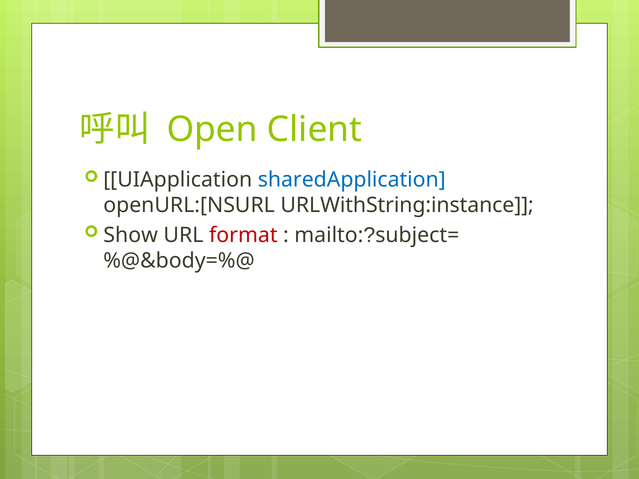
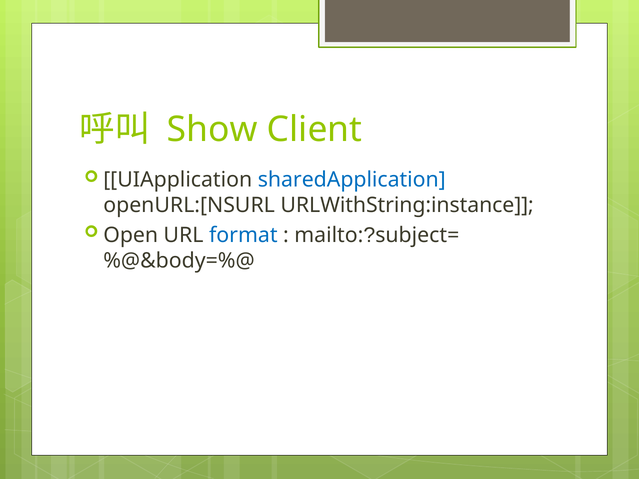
Open: Open -> Show (212, 130)
Show: Show -> Open (131, 235)
format colour: red -> blue (243, 235)
